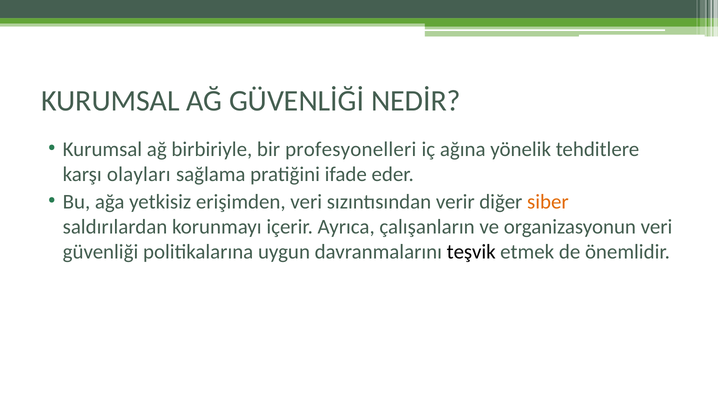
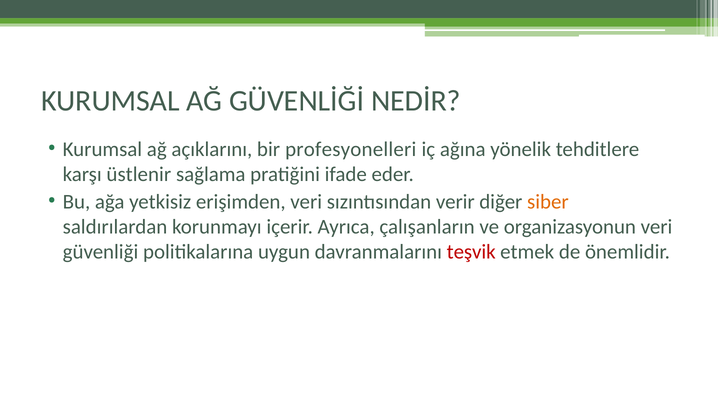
birbiriyle: birbiriyle -> açıklarını (212, 149)
olayları: olayları -> üstlenir (139, 174)
teşvik colour: black -> red (471, 252)
